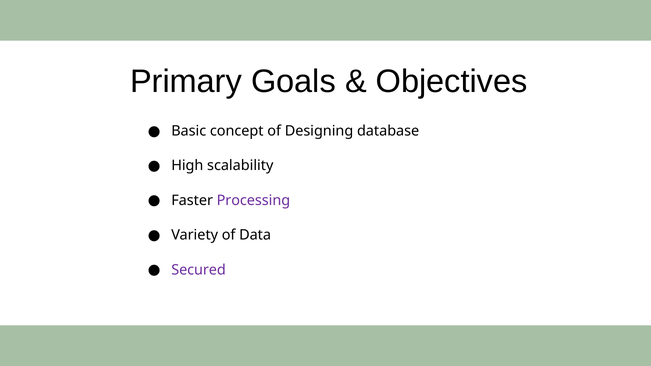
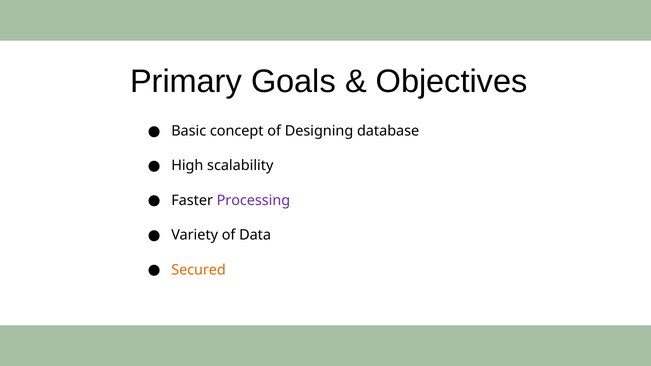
Secured colour: purple -> orange (199, 270)
